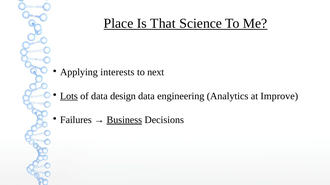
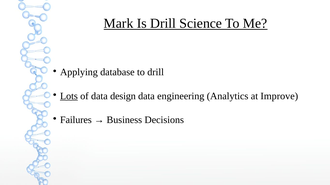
Place: Place -> Mark (119, 23)
Is That: That -> Drill (163, 23)
interests: interests -> database (117, 72)
to next: next -> drill (156, 72)
Business underline: present -> none (124, 120)
